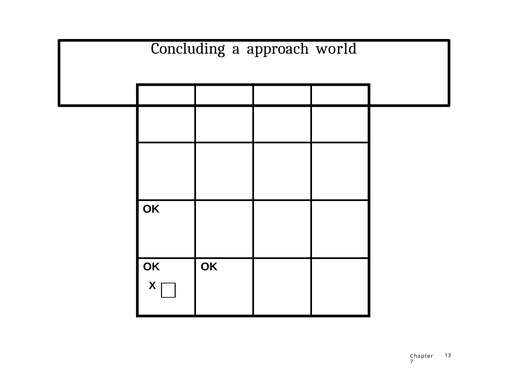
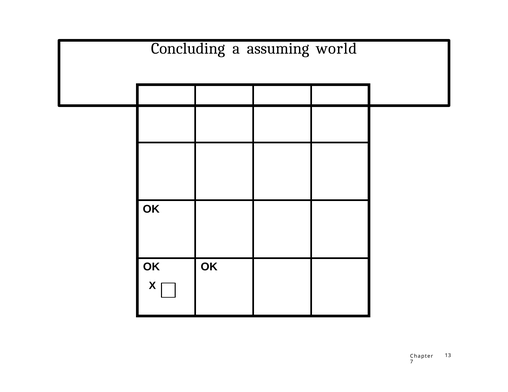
approach: approach -> assuming (278, 49)
